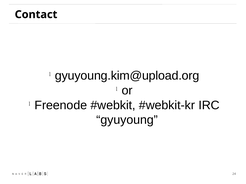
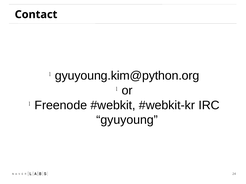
gyuyoung.kim@upload.org: gyuyoung.kim@upload.org -> gyuyoung.kim@python.org (127, 76)
